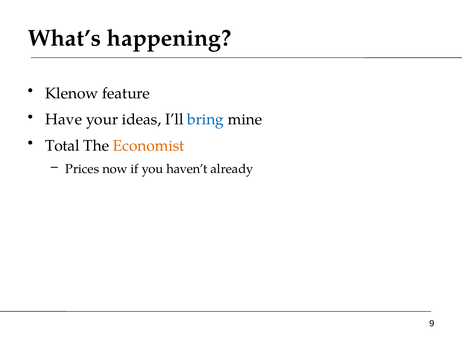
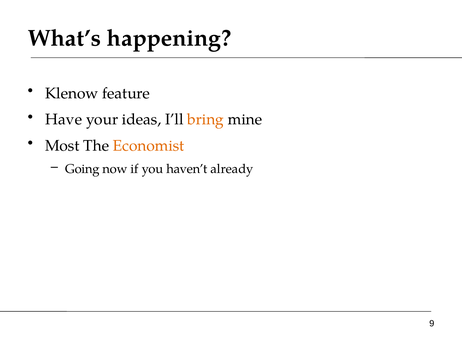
bring colour: blue -> orange (206, 120)
Total: Total -> Most (62, 146)
Prices: Prices -> Going (82, 169)
